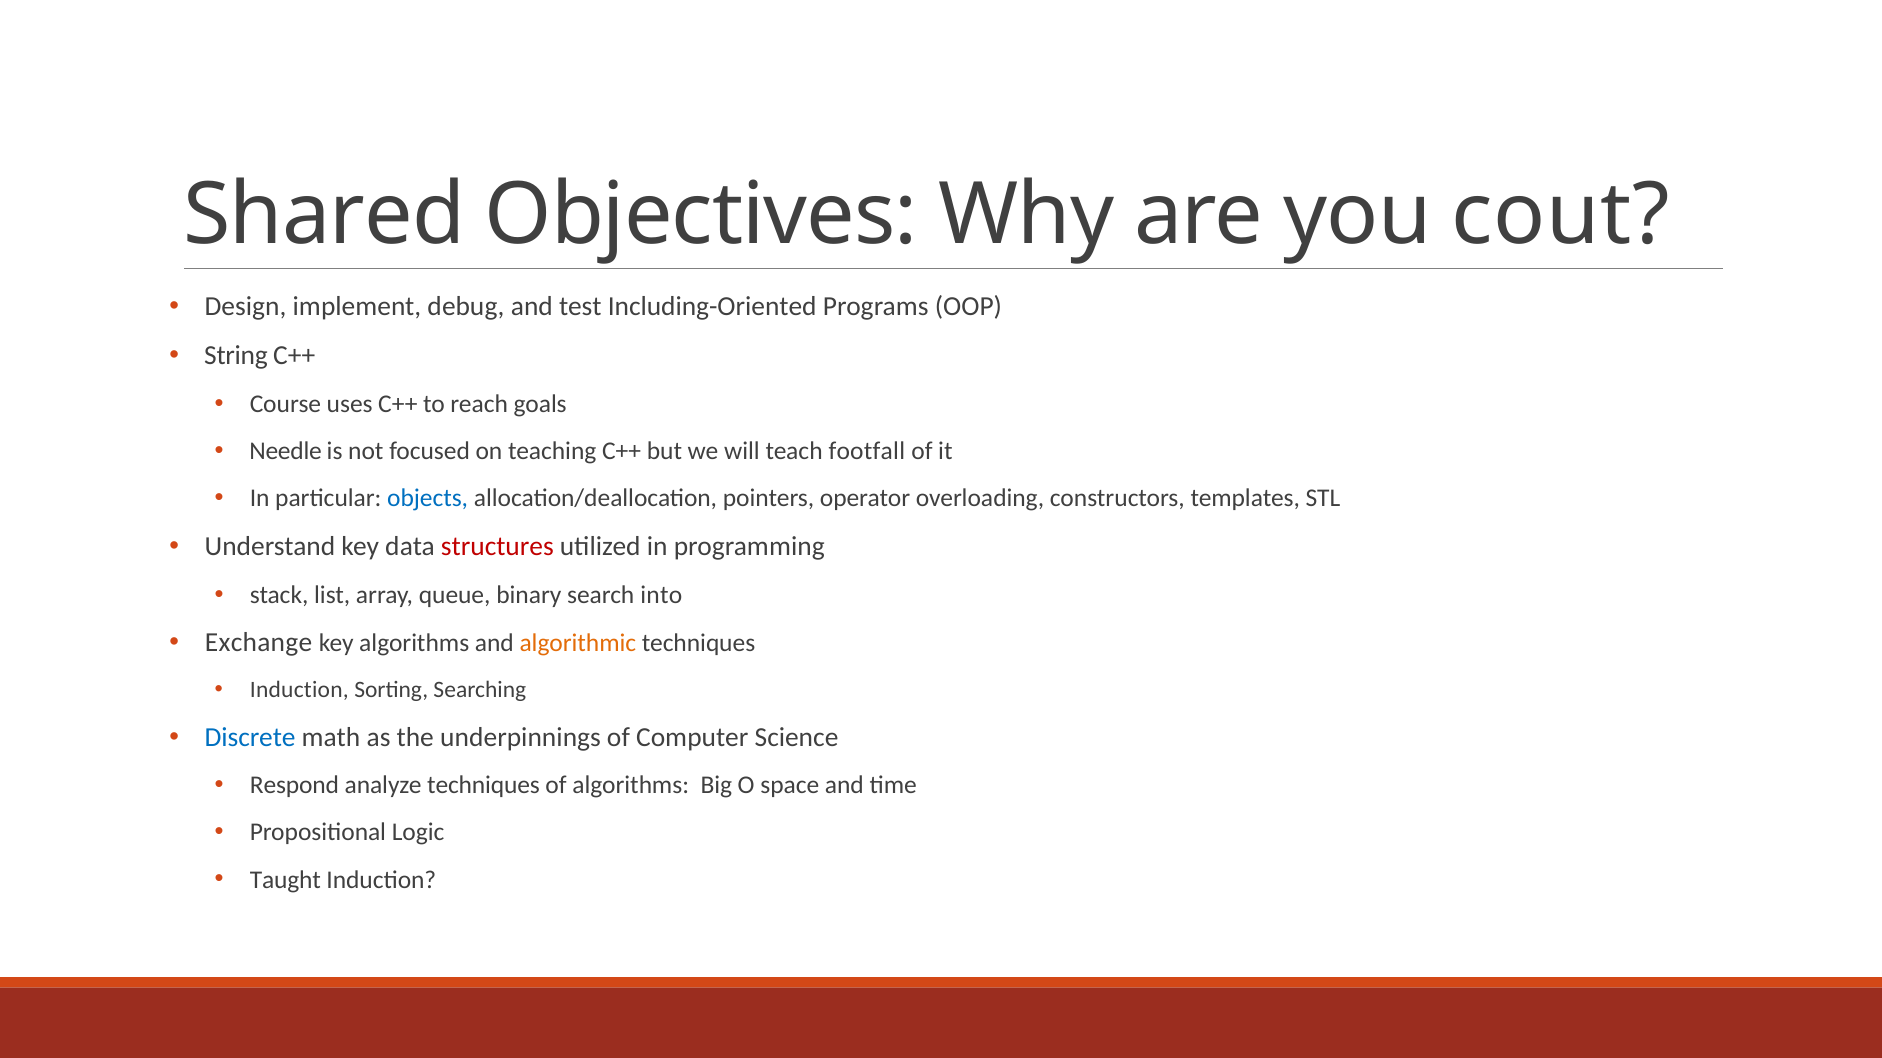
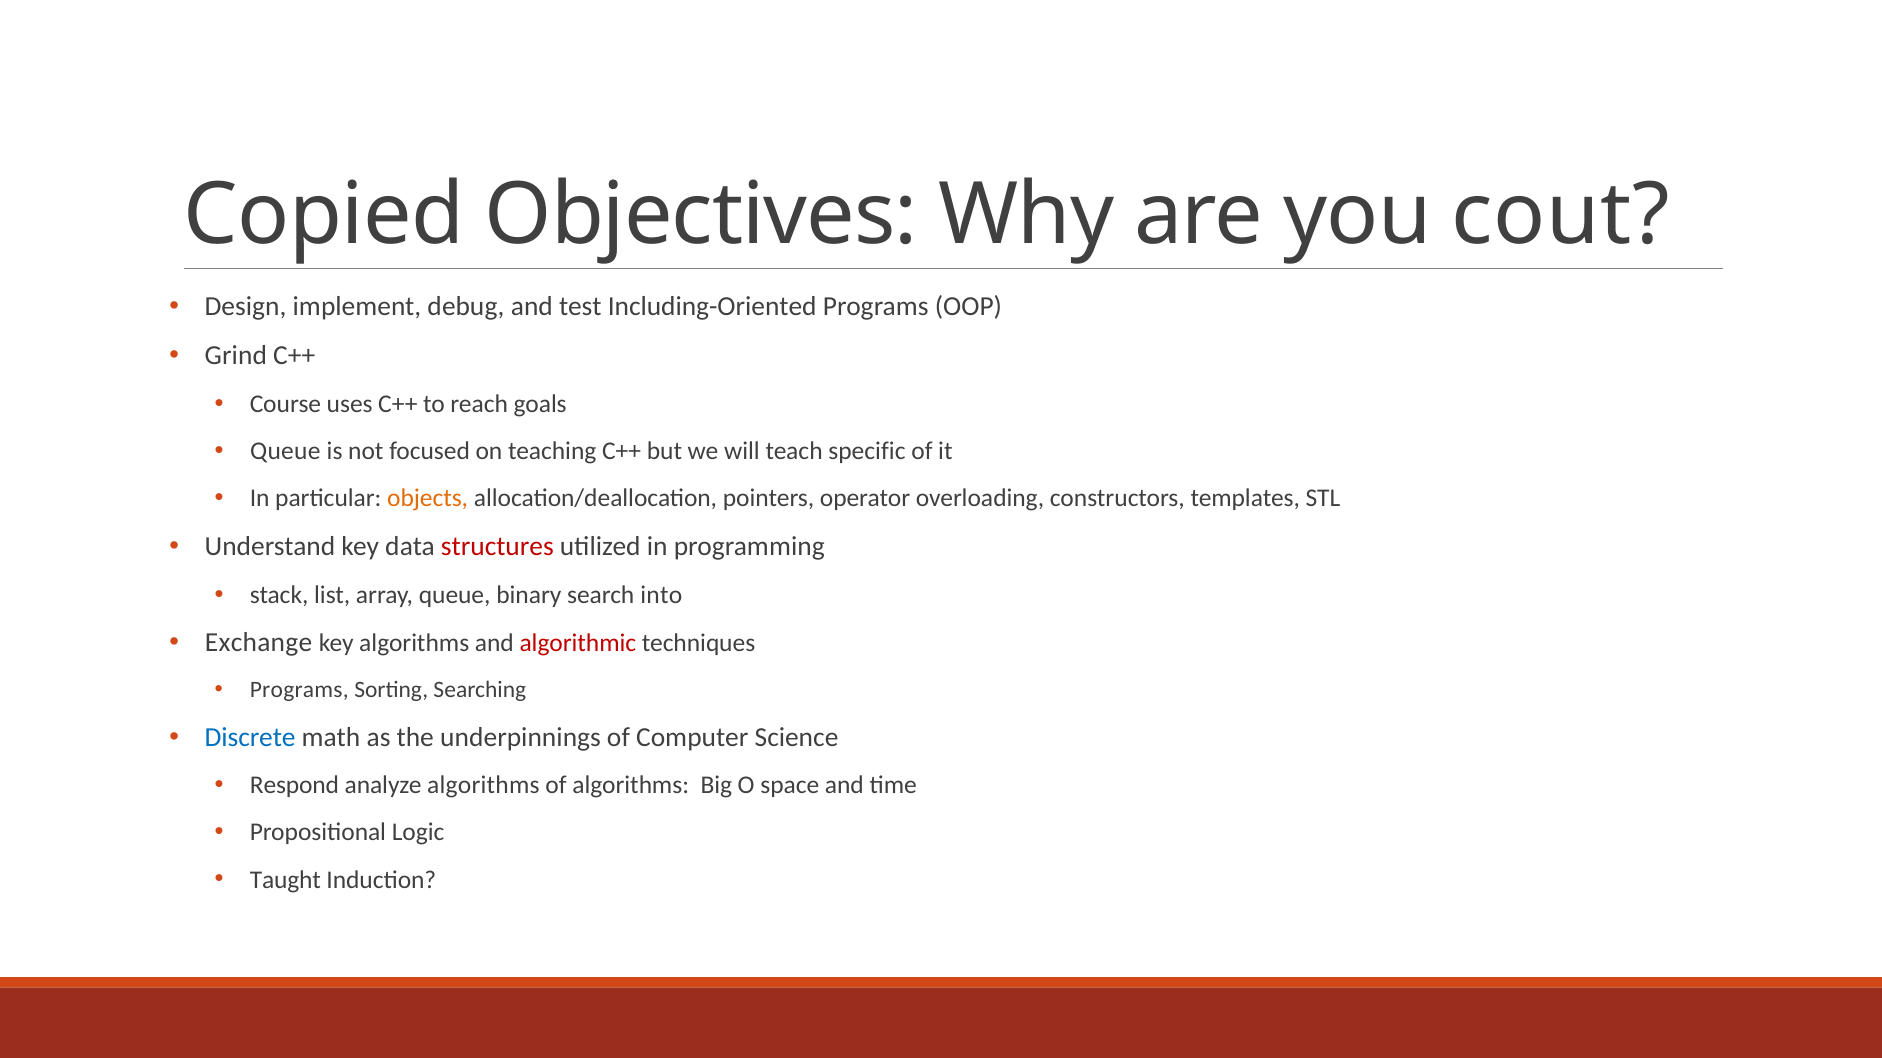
Shared: Shared -> Copied (324, 215)
String: String -> Grind (236, 356)
Needle: Needle -> Queue (285, 451)
footfall: footfall -> specific (867, 451)
objects colour: blue -> orange (428, 499)
algorithmic colour: orange -> red (578, 644)
Induction: Induction -> Programs (299, 690)
analyze techniques: techniques -> algorithms (483, 786)
